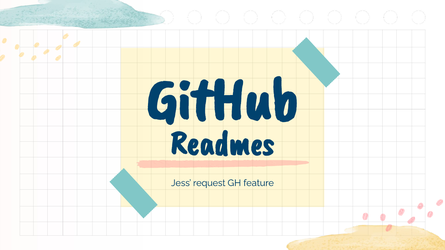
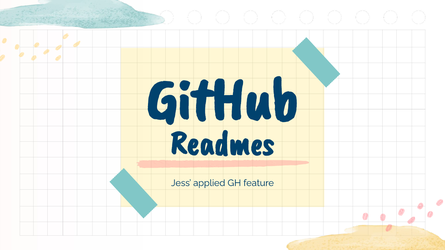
request: request -> applied (209, 183)
